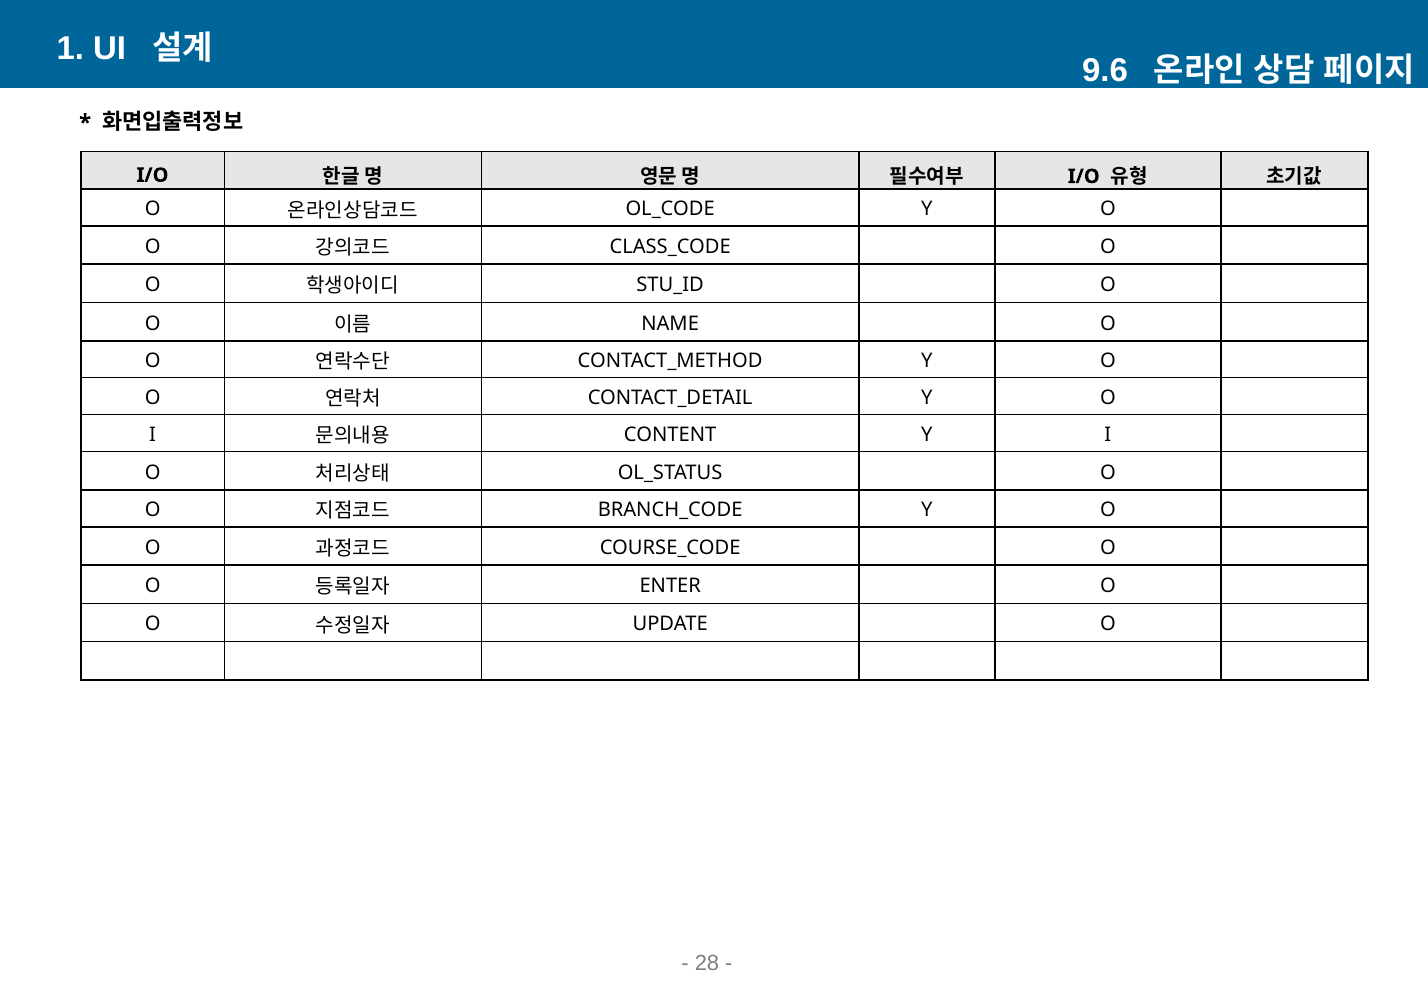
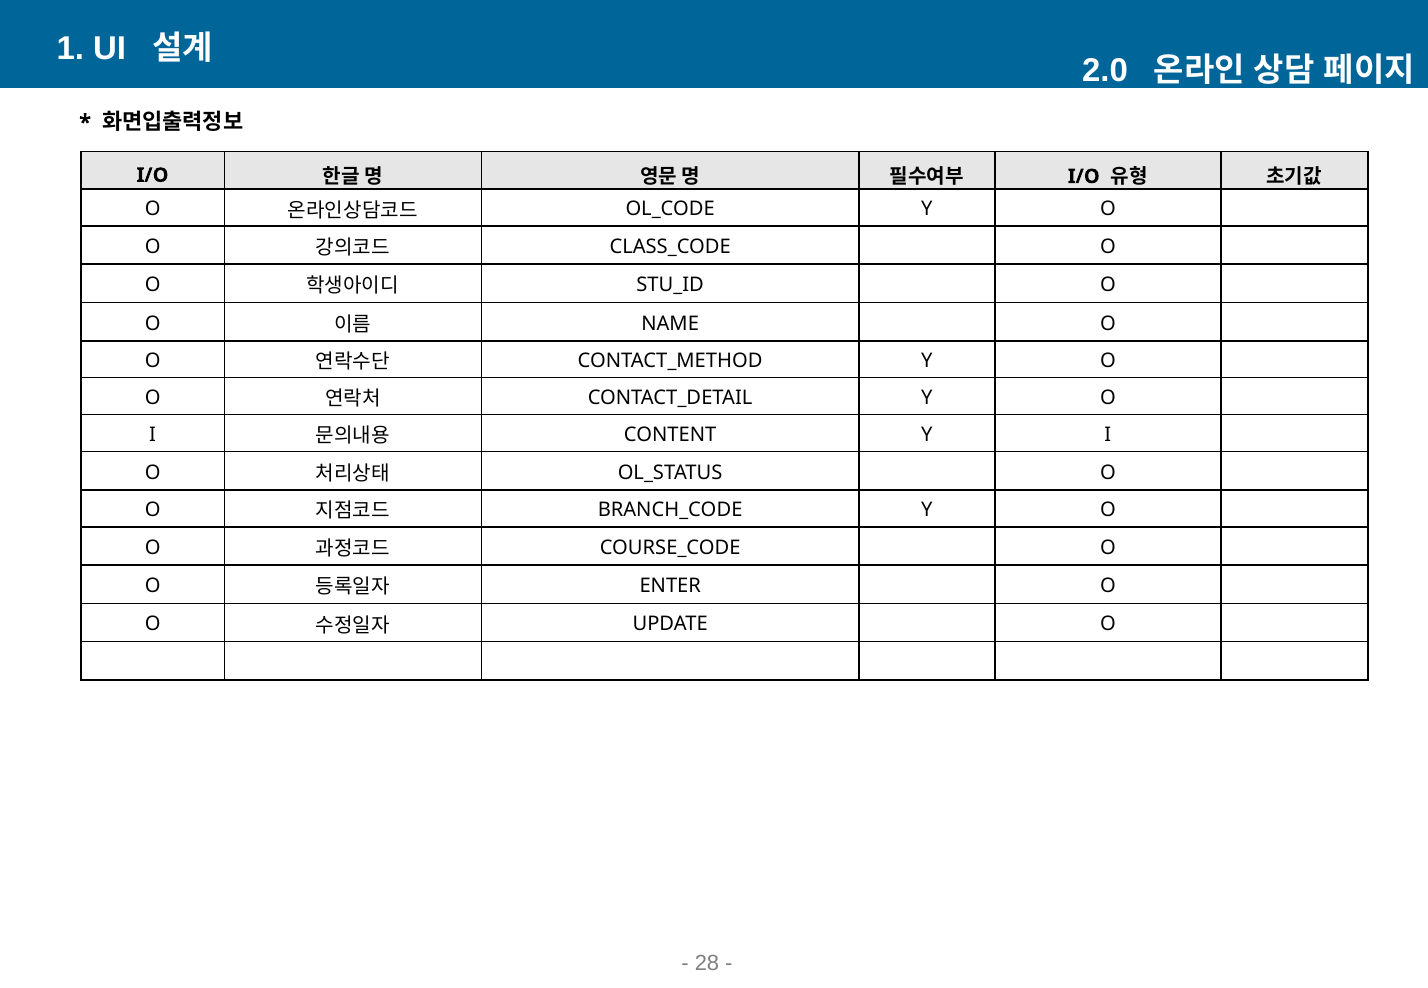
9.6: 9.6 -> 2.0 (1105, 71)
